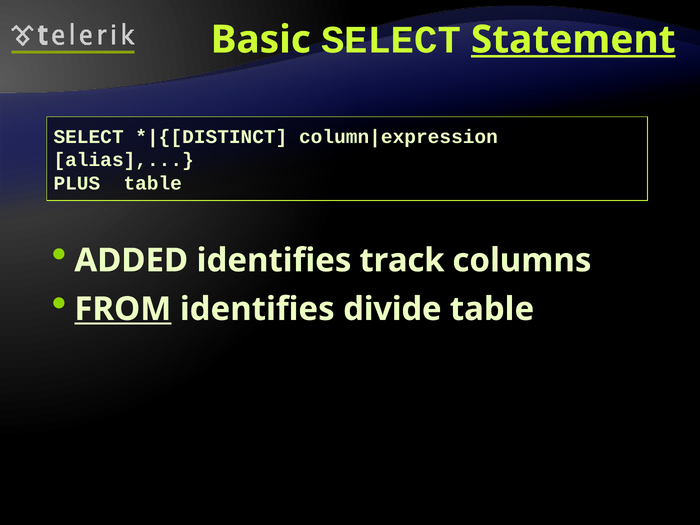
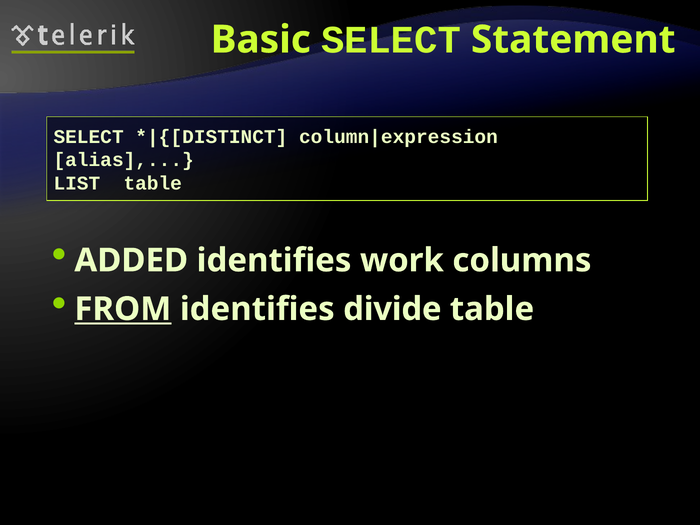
Statement underline: present -> none (573, 40)
PLUS: PLUS -> LIST (77, 183)
track: track -> work (402, 260)
